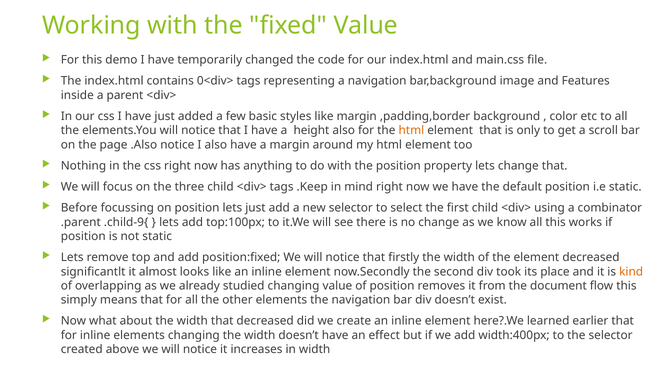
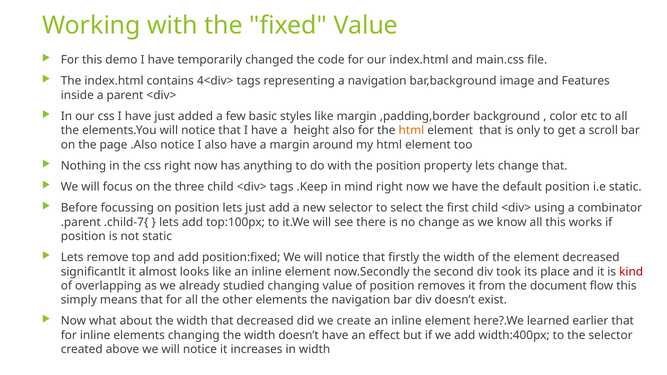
0<div>: 0<div> -> 4<div> (215, 81)
.child-9{: .child-9{ -> .child-7{ (126, 222)
kind colour: orange -> red (631, 272)
